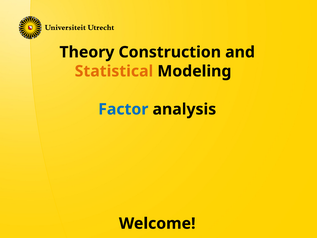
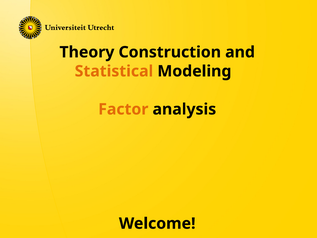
Factor colour: blue -> orange (123, 109)
